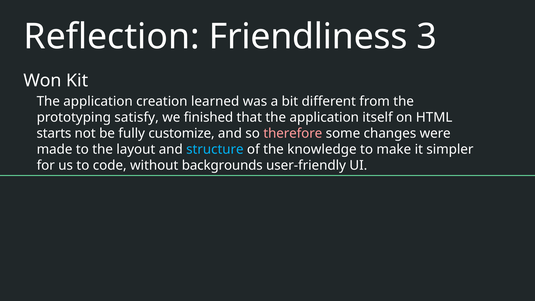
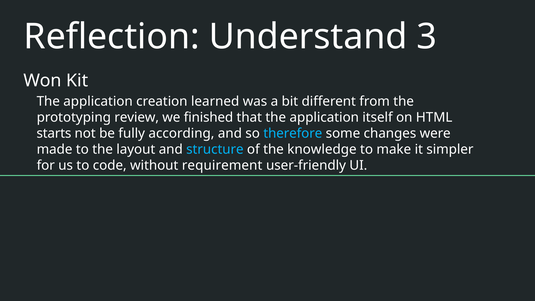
Friendliness: Friendliness -> Understand (308, 37)
satisfy: satisfy -> review (137, 117)
customize: customize -> according (181, 133)
therefore colour: pink -> light blue (293, 133)
backgrounds: backgrounds -> requirement (222, 165)
